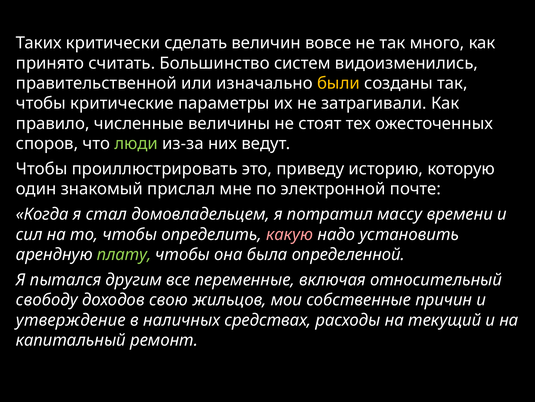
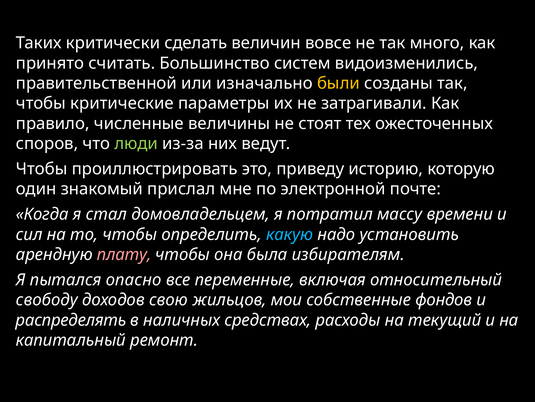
какую colour: pink -> light blue (290, 234)
плату colour: light green -> pink (124, 254)
определенной: определенной -> избирателям (348, 254)
другим: другим -> опасно (134, 279)
причин: причин -> фондов (444, 300)
утверждение: утверждение -> распределять (71, 320)
